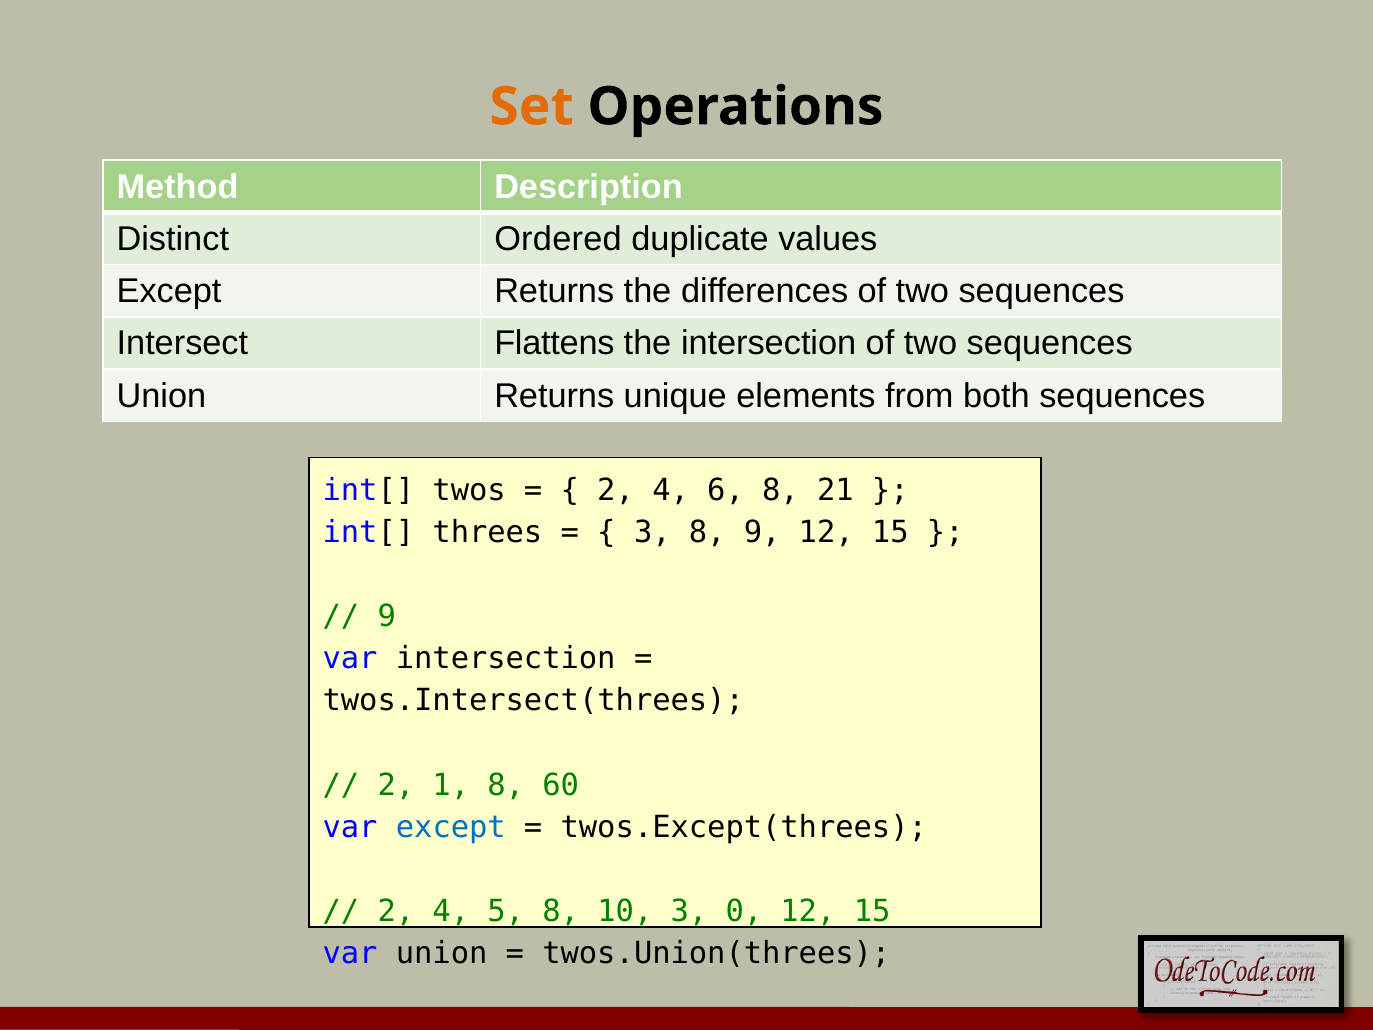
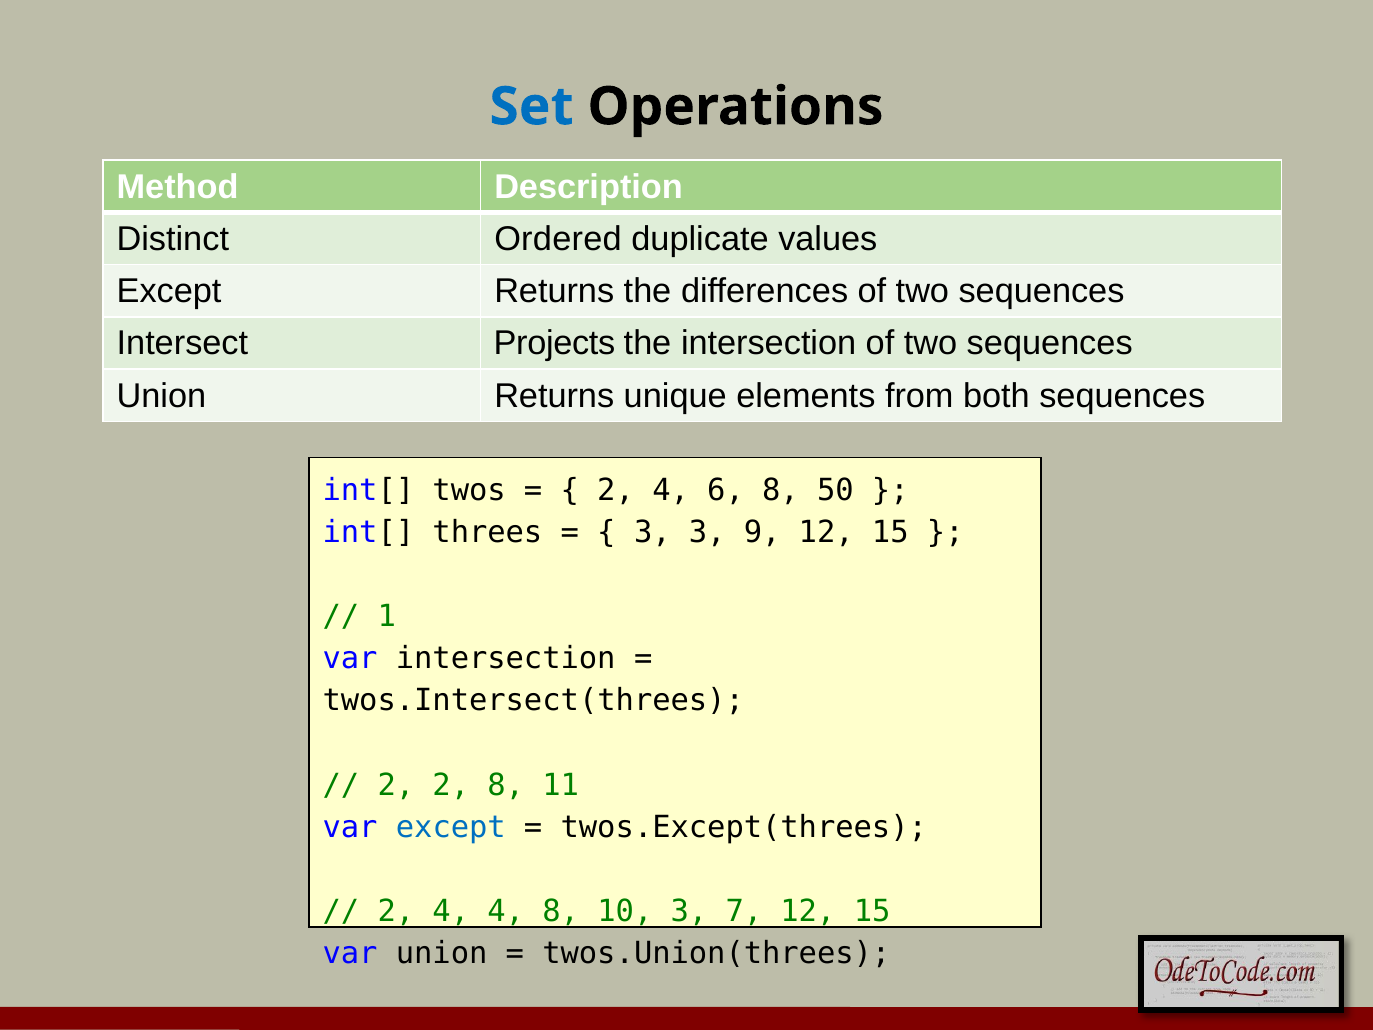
Set colour: orange -> blue (532, 107)
Flattens: Flattens -> Projects (554, 343)
21: 21 -> 50 (835, 490)
3 8: 8 -> 3 (707, 532)
9: 9 -> 1 (387, 617)
2 1: 1 -> 2 (451, 785)
60: 60 -> 11 (561, 785)
4 5: 5 -> 4 (506, 911)
0: 0 -> 7 (744, 911)
